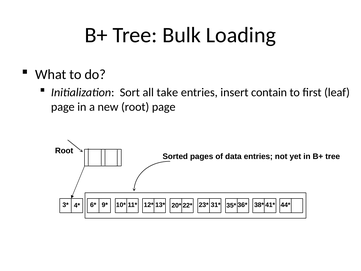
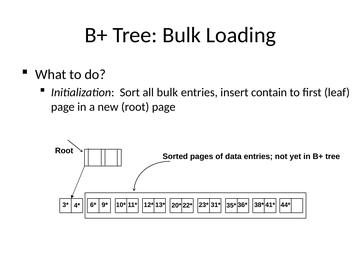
all take: take -> bulk (167, 92)
